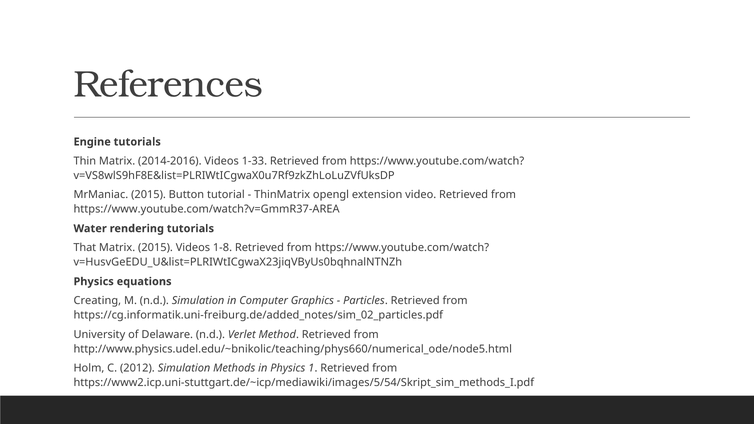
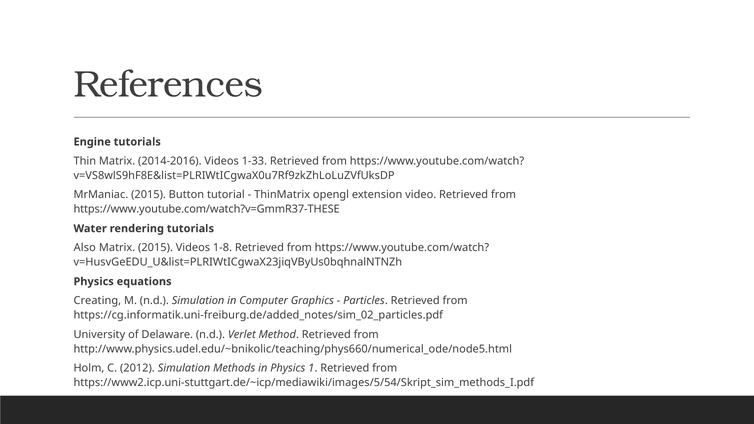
https://www.youtube.com/watch?v=GmmR37-AREA: https://www.youtube.com/watch?v=GmmR37-AREA -> https://www.youtube.com/watch?v=GmmR37-THESE (207, 209)
That: That -> Also (85, 248)
